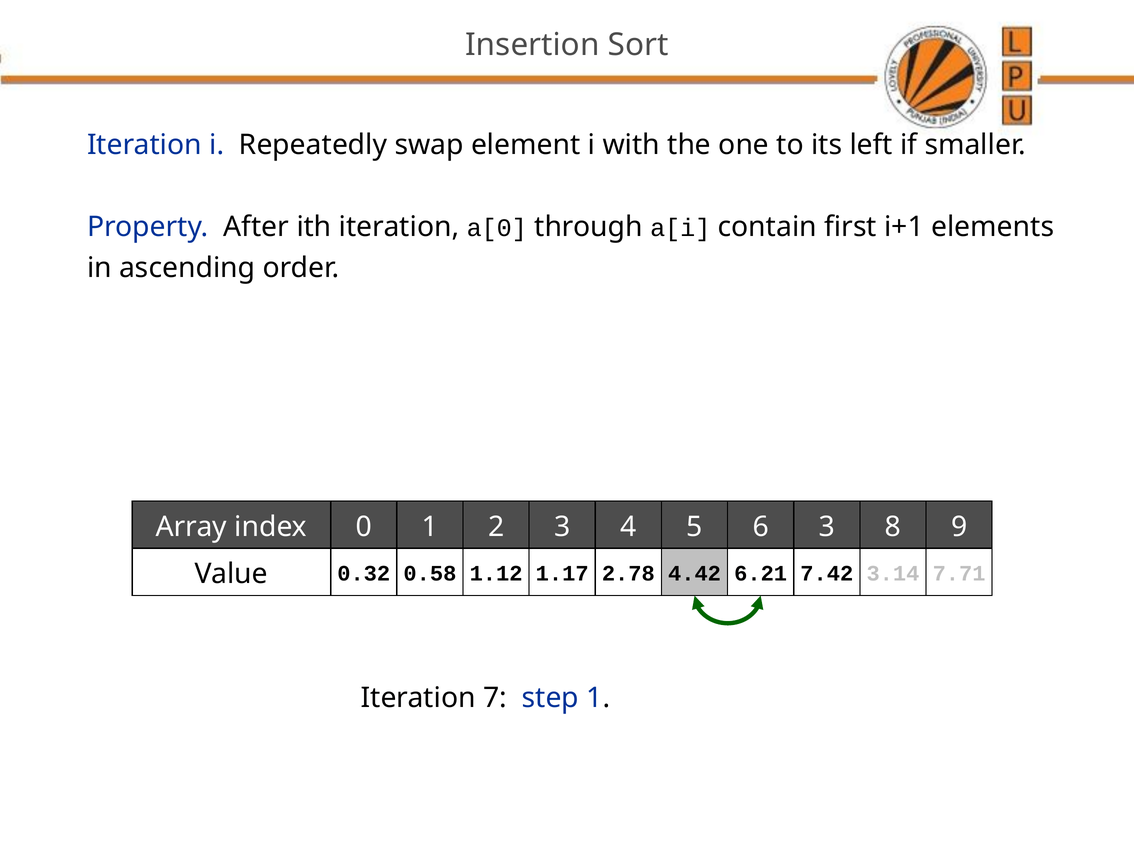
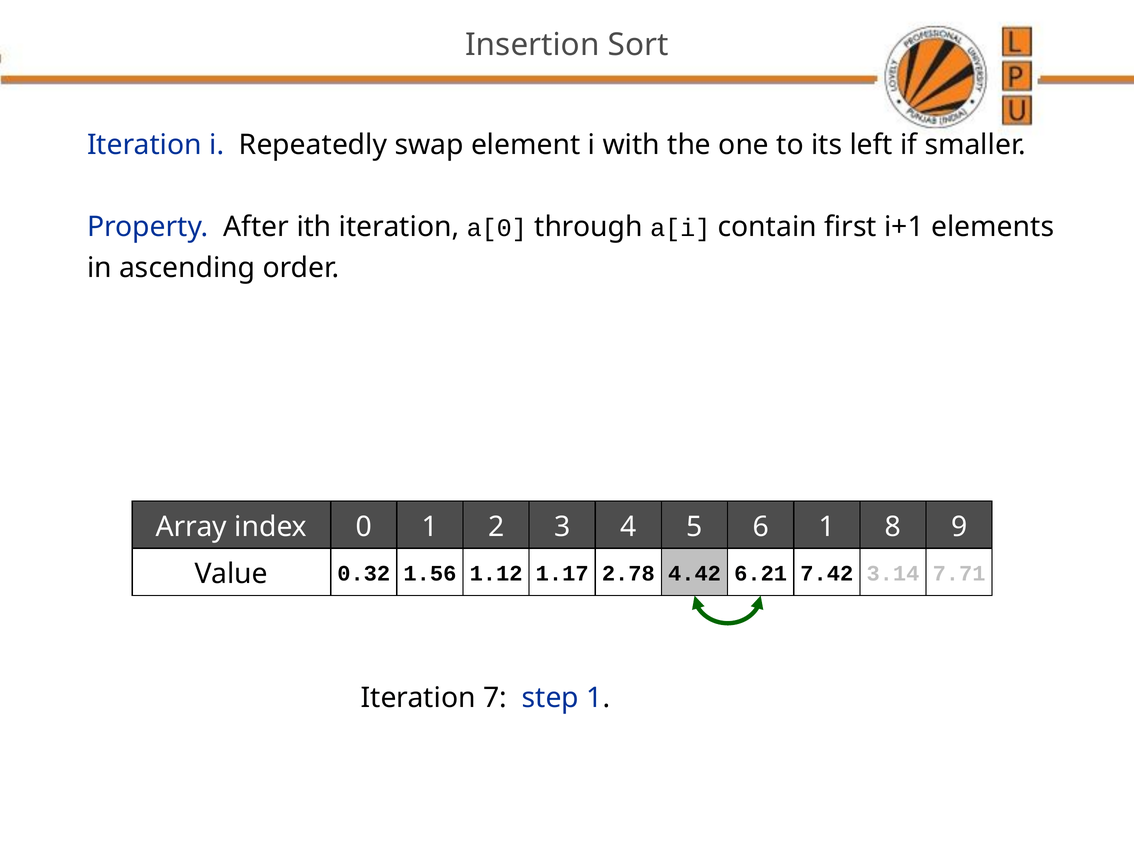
6 3: 3 -> 1 (827, 526)
0.58: 0.58 -> 1.56 (430, 573)
